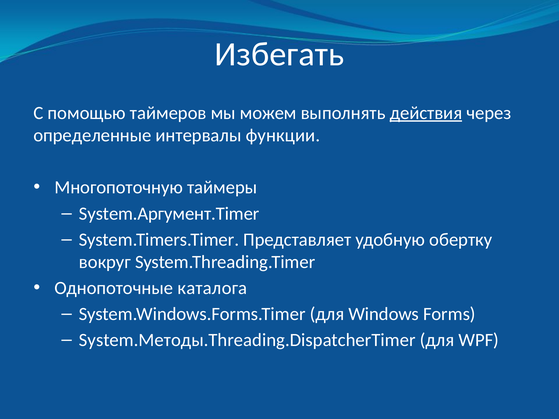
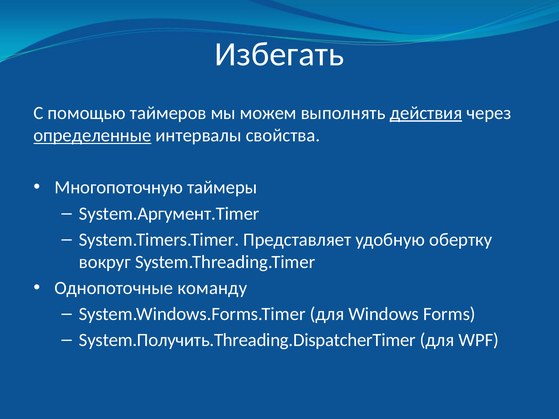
определенные underline: none -> present (93, 135)
функции: функции -> свойства (283, 135)
каталога: каталога -> команду (212, 288)
System.Методы.Threading.DispatcherTimer: System.Методы.Threading.DispatcherTimer -> System.Получить.Threading.DispatcherTimer (247, 340)
